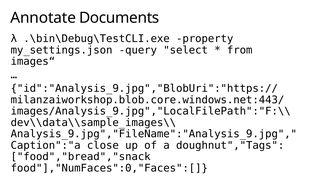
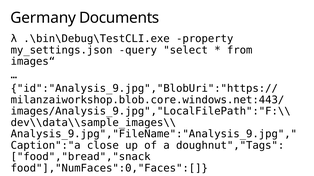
Annotate: Annotate -> Germany (43, 18)
